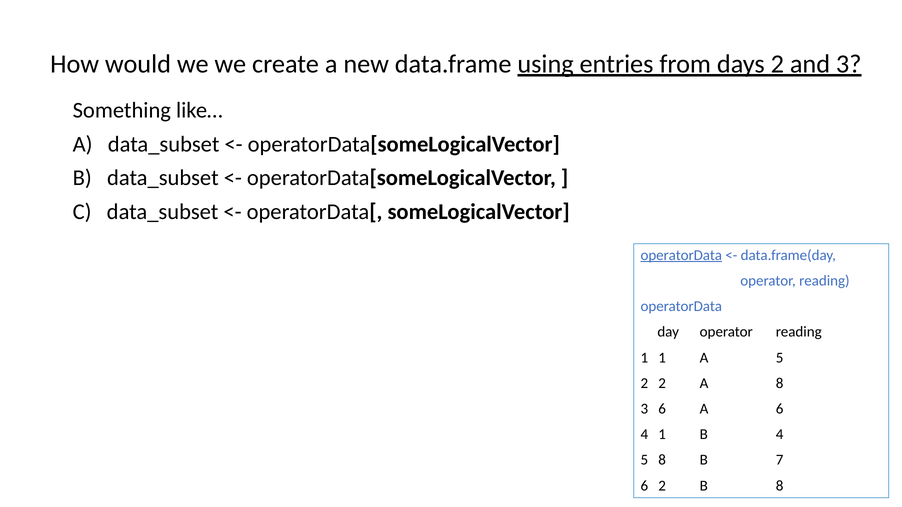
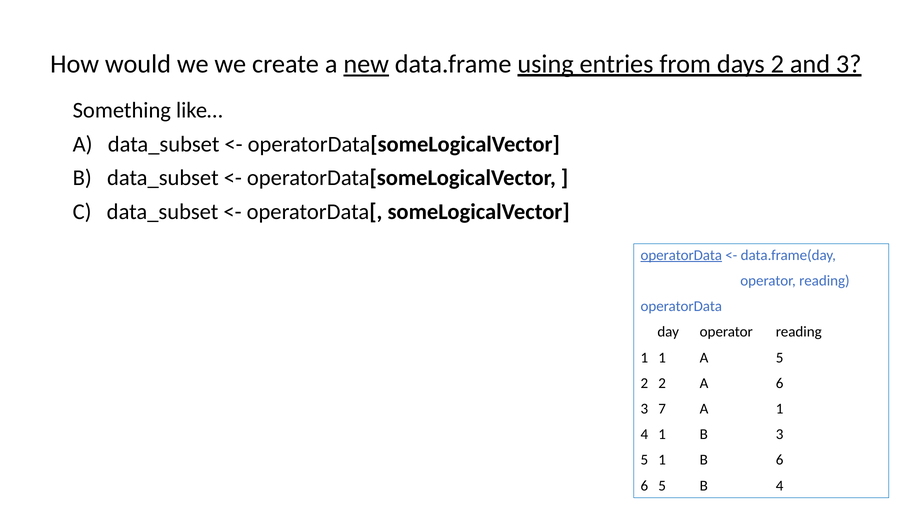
new underline: none -> present (366, 64)
A 8: 8 -> 6 (780, 383)
3 6: 6 -> 7 (662, 409)
A 6: 6 -> 1 (780, 409)
B 4: 4 -> 3 (780, 435)
5 8: 8 -> 1 (662, 460)
B 7: 7 -> 6 (780, 460)
6 2: 2 -> 5 (662, 486)
B 8: 8 -> 4 (780, 486)
